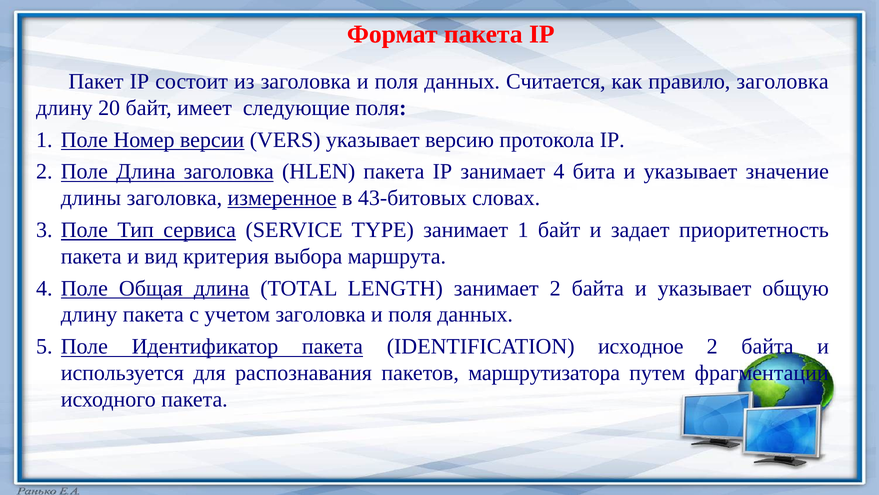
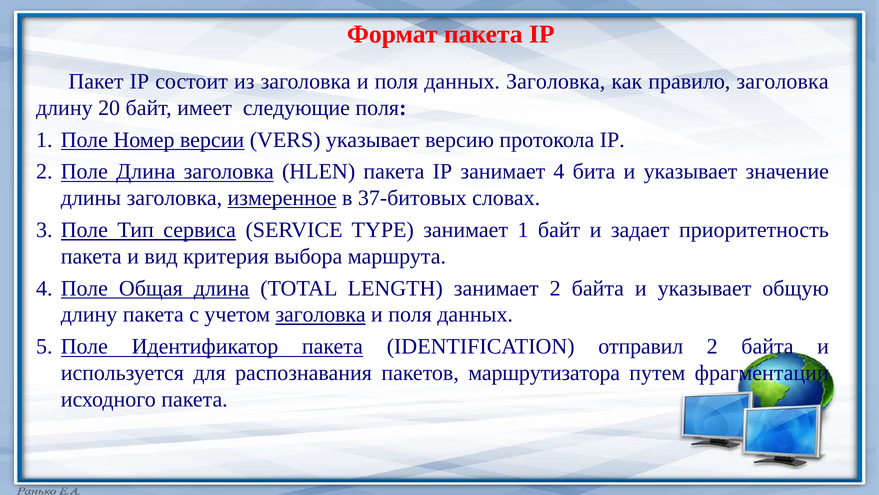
данных Считается: Считается -> Заголовка (556, 81)
43-битовых: 43-битовых -> 37-битовых (412, 198)
заголовка underline: none -> present (321, 314)
исходное: исходное -> отправил (641, 346)
